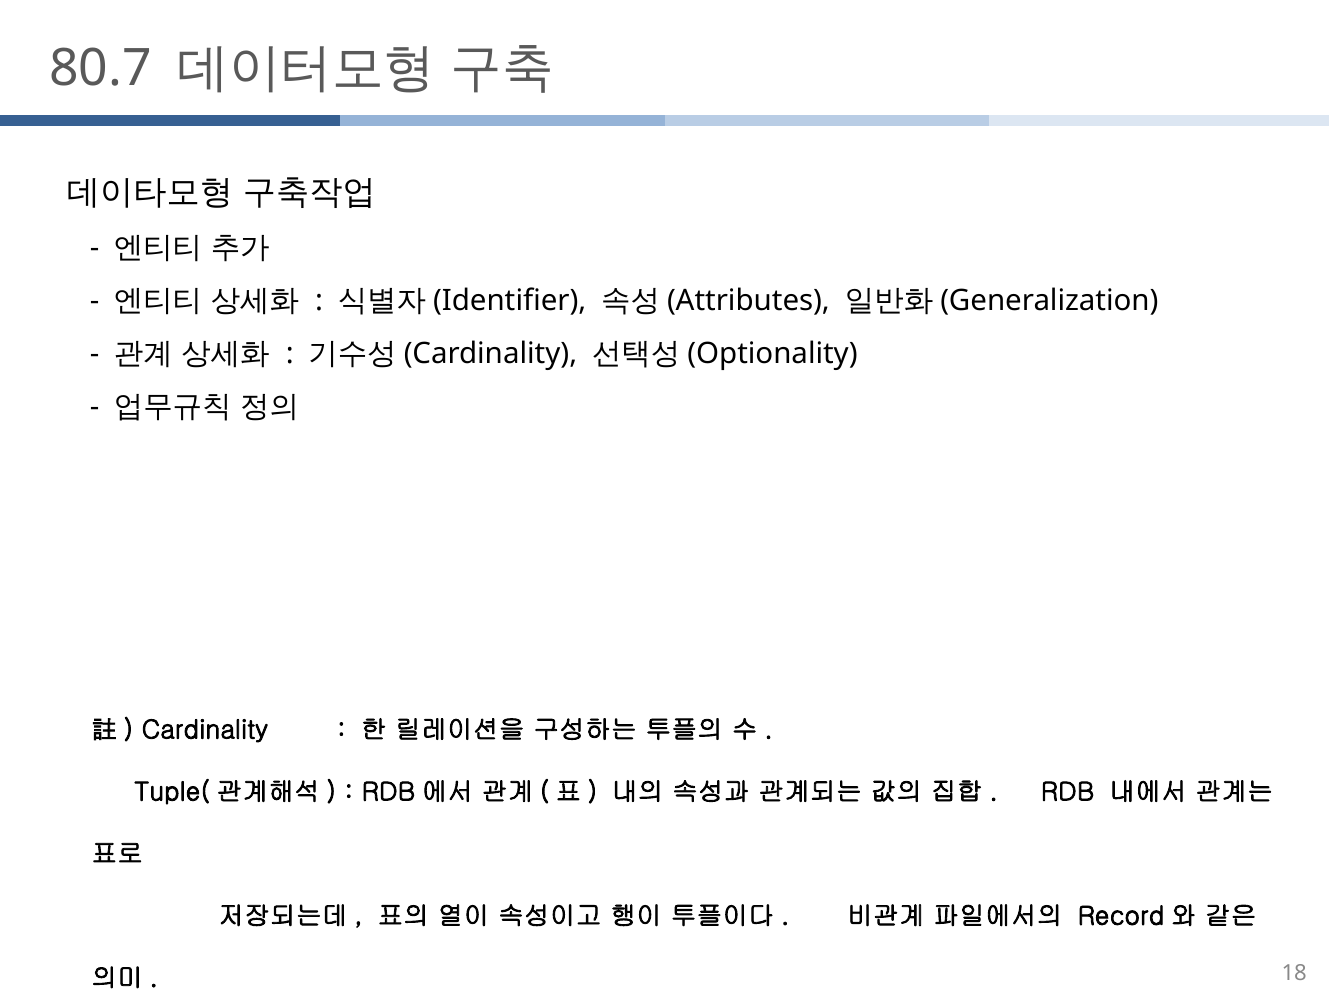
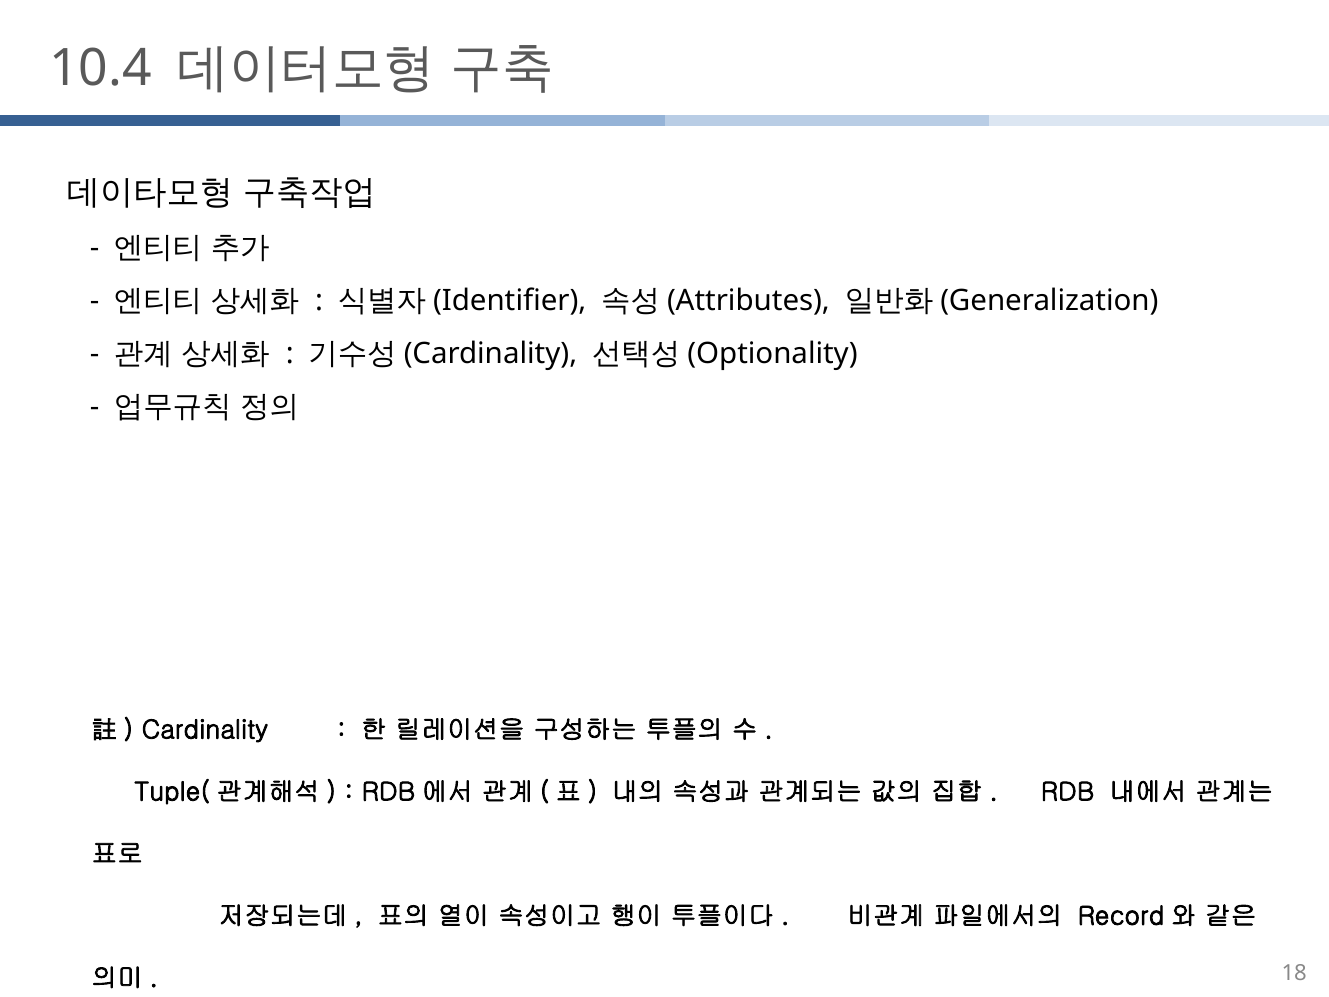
80.7: 80.7 -> 10.4 (101, 69)
